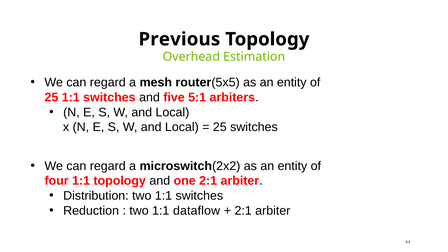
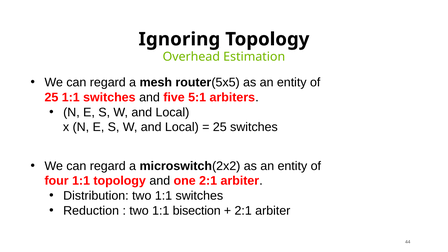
Previous: Previous -> Ignoring (179, 39)
dataflow: dataflow -> bisection (197, 211)
